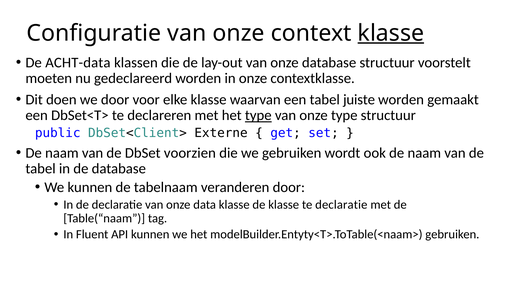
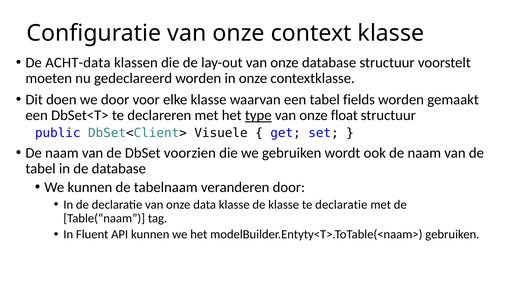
klasse underline: present -> none (391, 33)
juiste: juiste -> fields (359, 100)
onze type: type -> float (344, 115)
Externe: Externe -> Visuele (221, 133)
